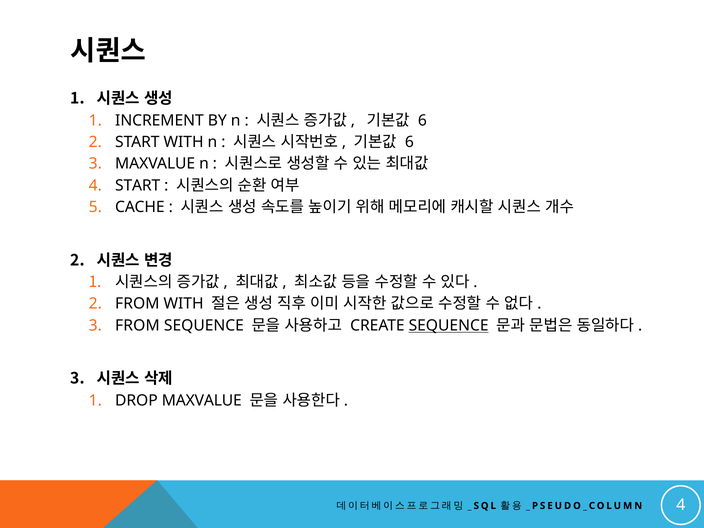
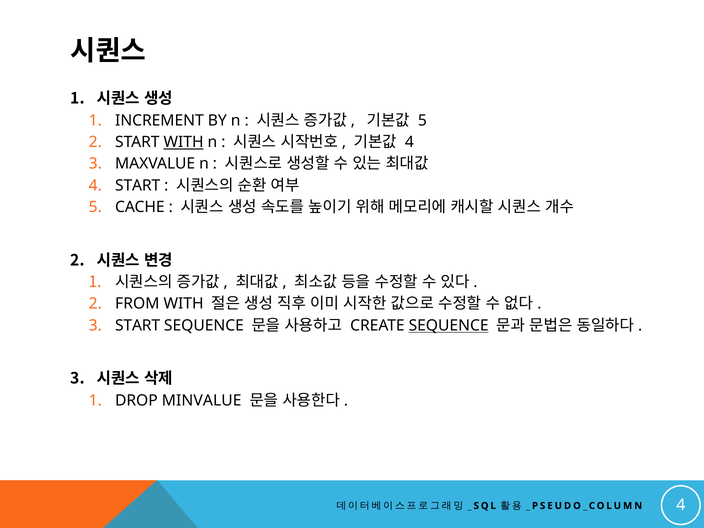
6: 6 -> 5 (422, 120)
WITH underline: none -> present (184, 142)
6: 6 -> 4 (409, 142)
FROM: FROM -> START (138, 325)
DROP MAXVALUE: MAXVALUE -> MINVALUE (202, 400)
